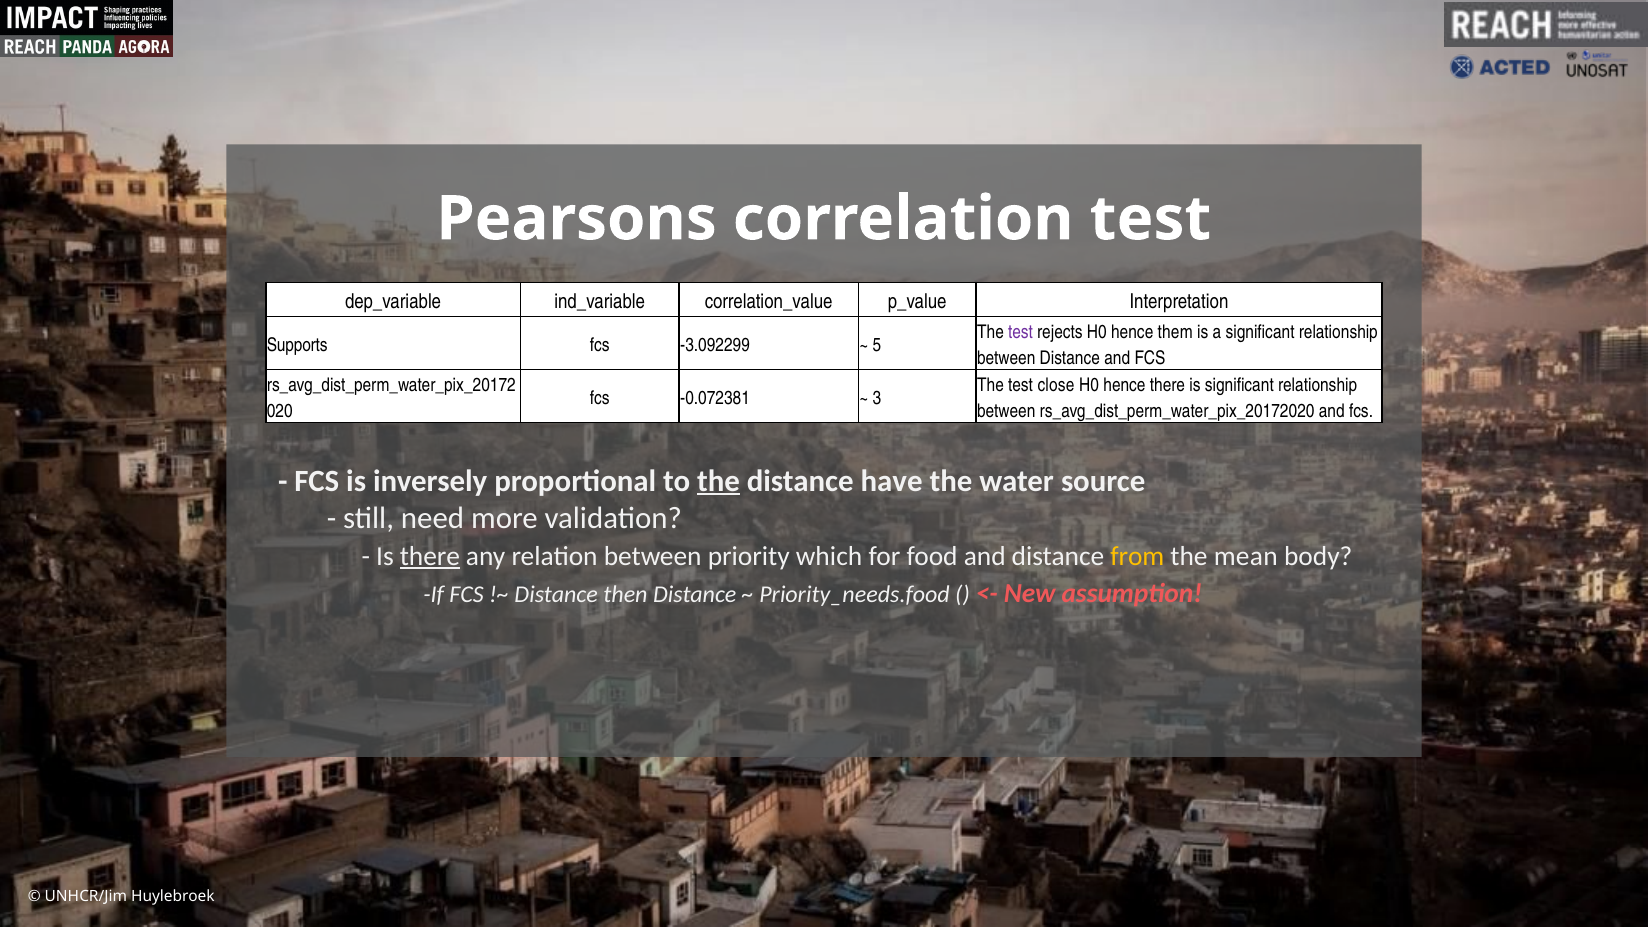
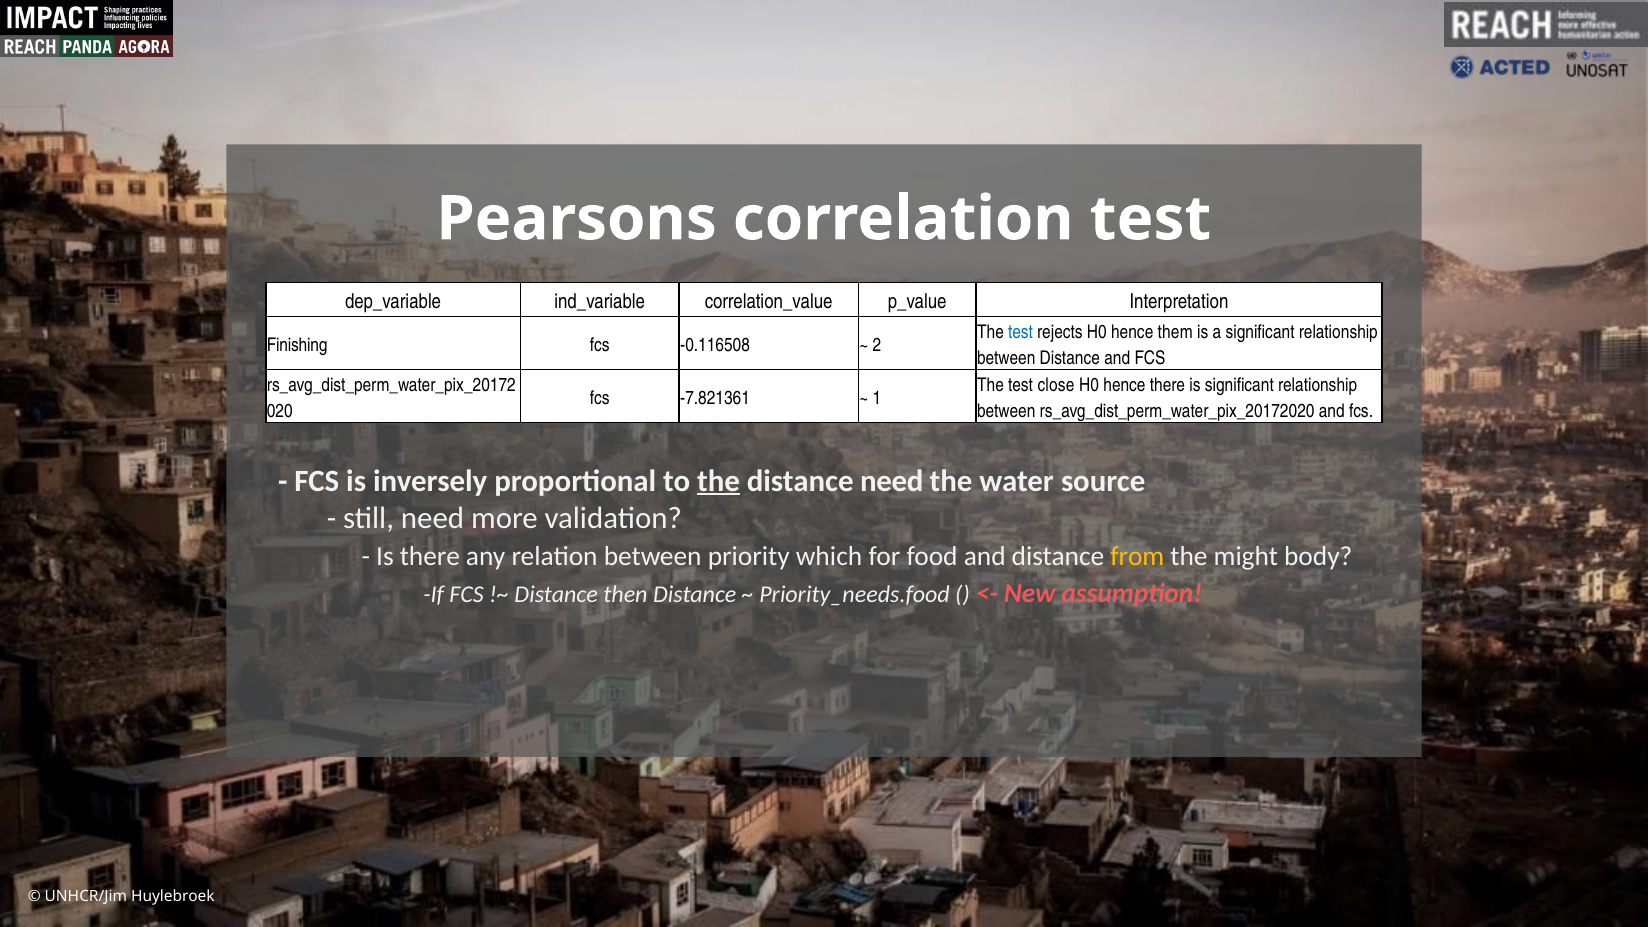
test colour: purple -> blue (1020, 332)
Supports: Supports -> Finishing (297, 345)
-3.092299: -3.092299 -> -0.116508 (715, 345)
5: 5 -> 2 (877, 345)
-0.072381: -0.072381 -> -7.821361 (715, 398)
3: 3 -> 1 (877, 398)
distance have: have -> need (892, 481)
there underline: present -> none (430, 556)
mean: mean -> might (1246, 556)
